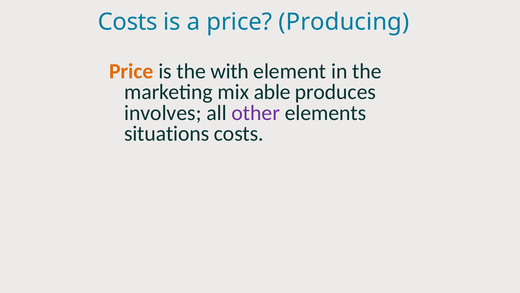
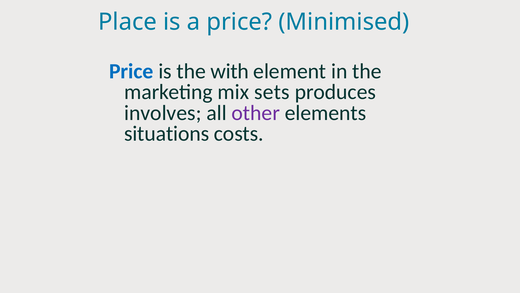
Costs: Costs -> Place (128, 22)
Producing: Producing -> Minimised (344, 22)
Price colour: orange -> blue (131, 71)
able: able -> sets (272, 92)
